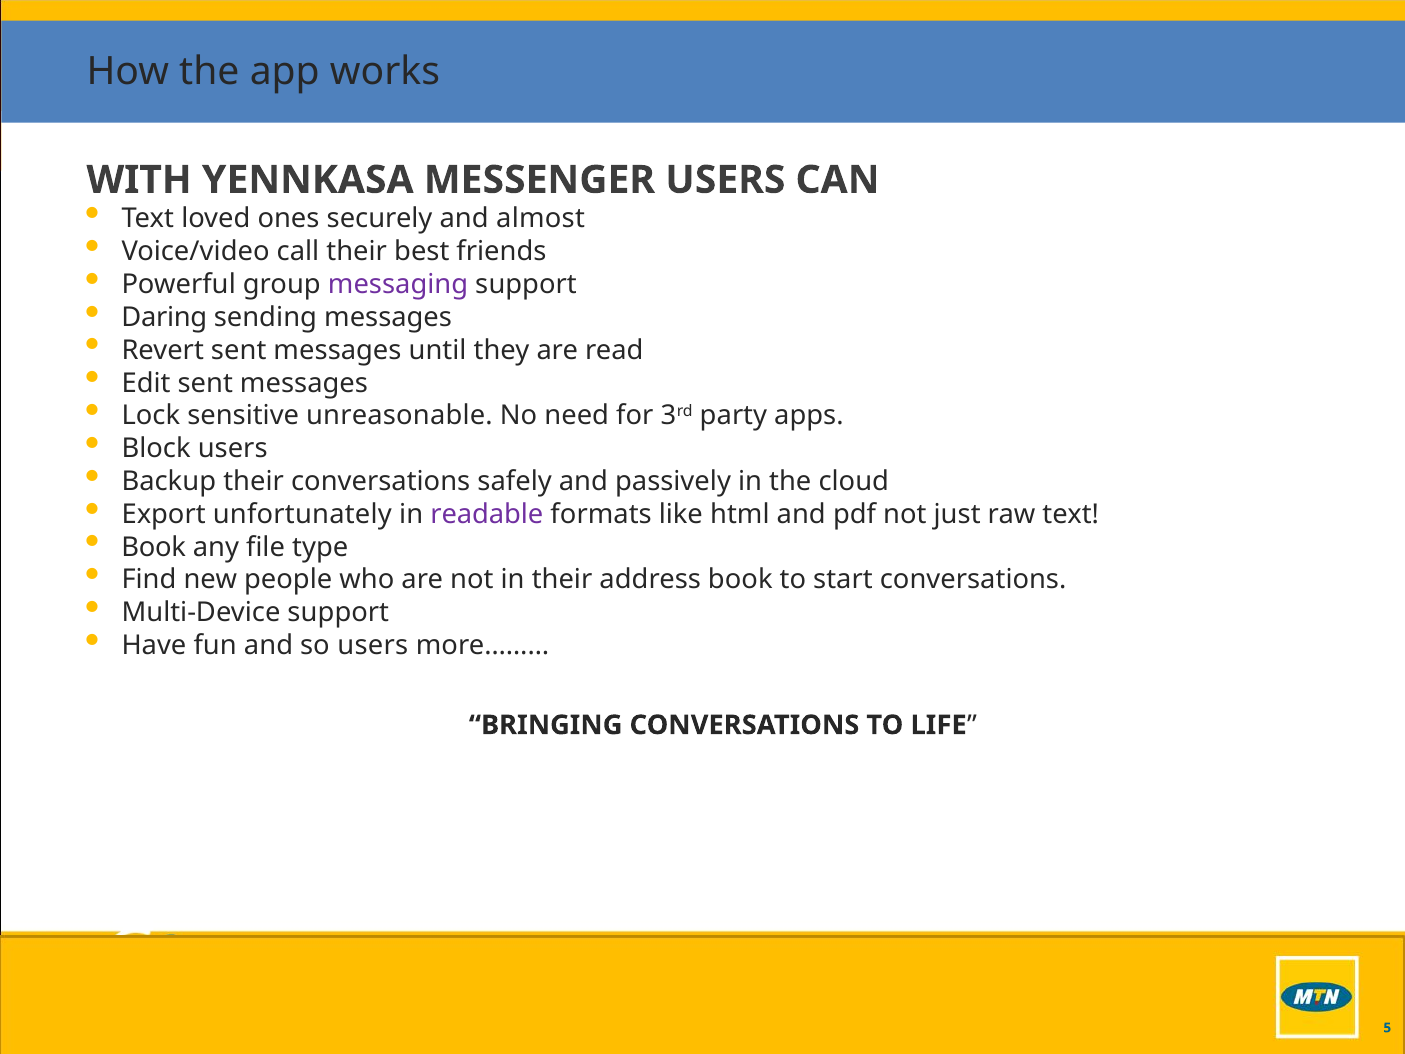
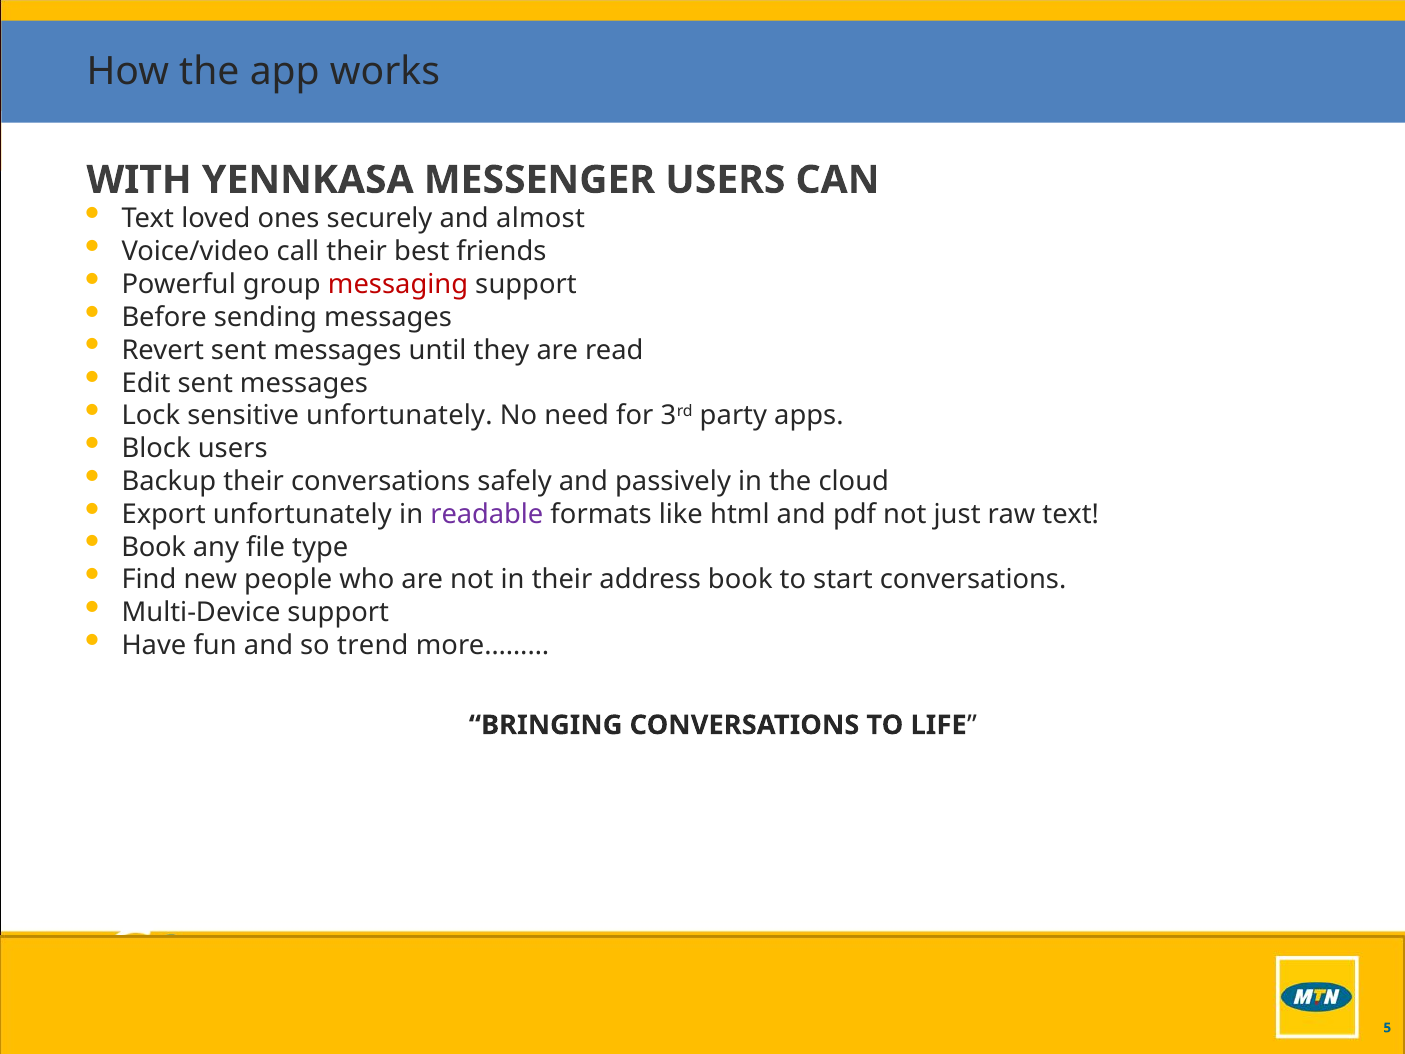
messaging colour: purple -> red (398, 284)
Daring: Daring -> Before (164, 317)
sensitive unreasonable: unreasonable -> unfortunately (399, 416)
so users: users -> trend (373, 645)
